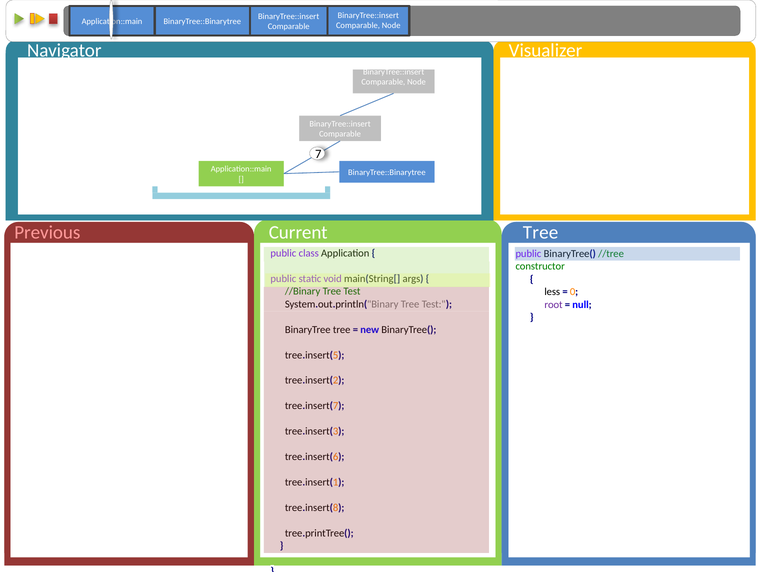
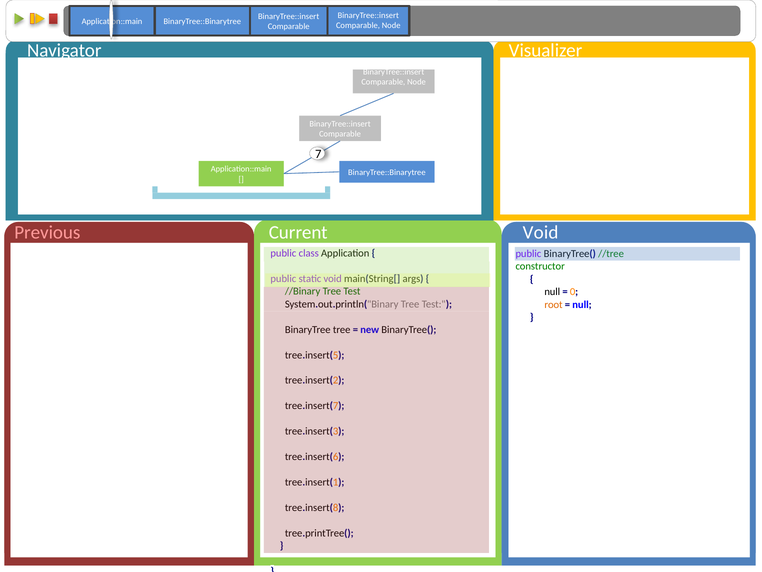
Current Tree: Tree -> Void (541, 232)
less: less -> null (552, 292)
root colour: purple -> orange (553, 304)
